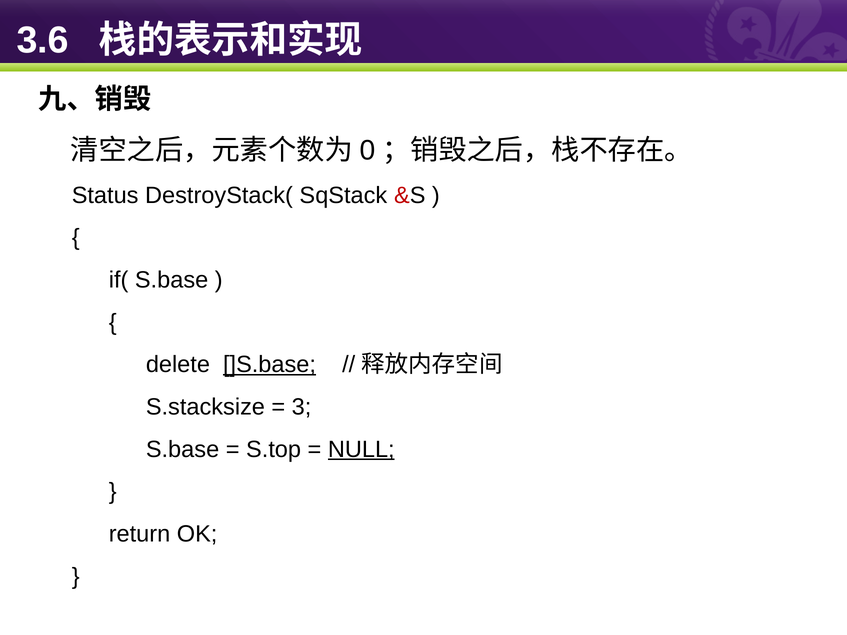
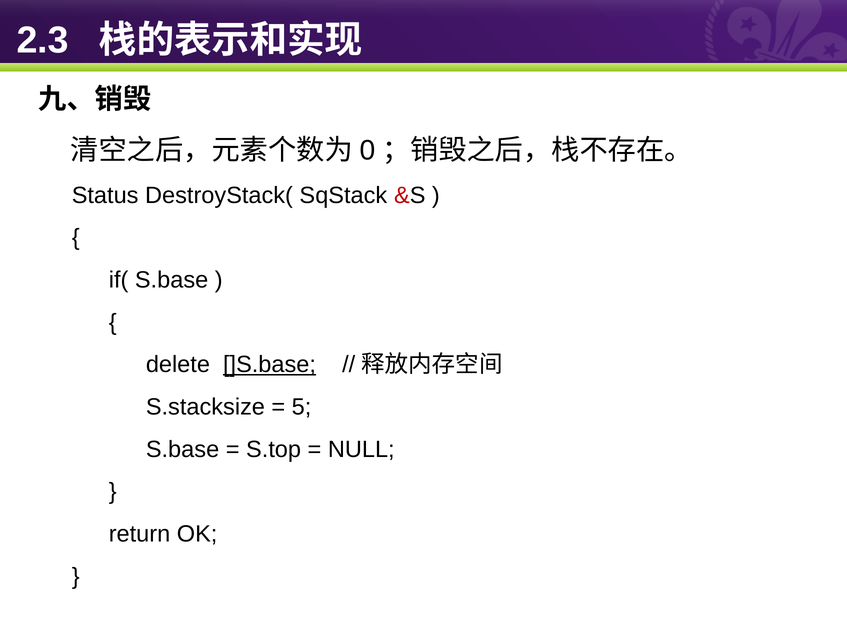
3.6: 3.6 -> 2.3 (43, 41)
3: 3 -> 5 (302, 407)
NULL underline: present -> none (361, 449)
